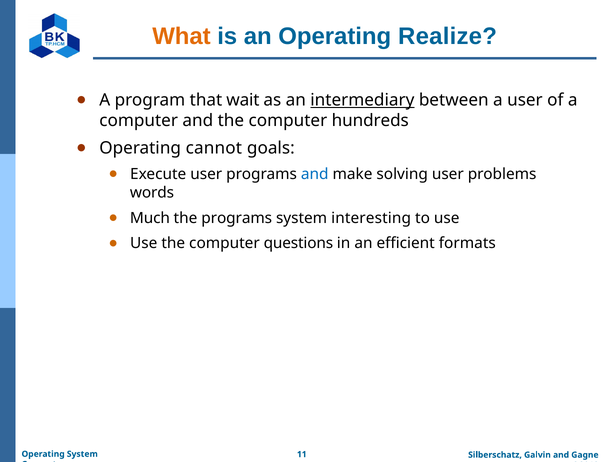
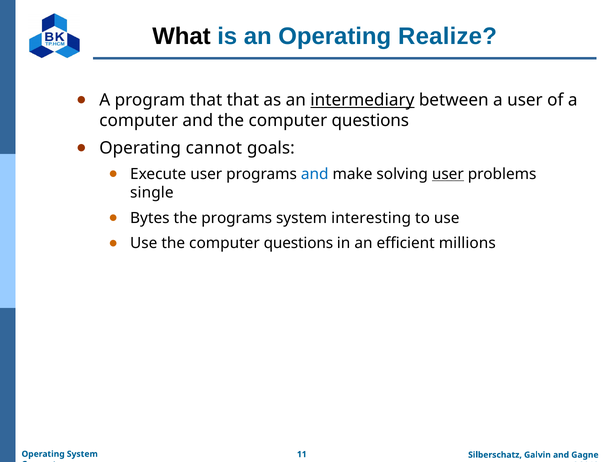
What colour: orange -> black (181, 36)
that wait: wait -> that (243, 100)
and the computer hundreds: hundreds -> questions (370, 121)
user underline: none -> present (448, 174)
words: words -> single (152, 193)
Much: Much -> Bytes (150, 218)
formats: formats -> millions (467, 243)
